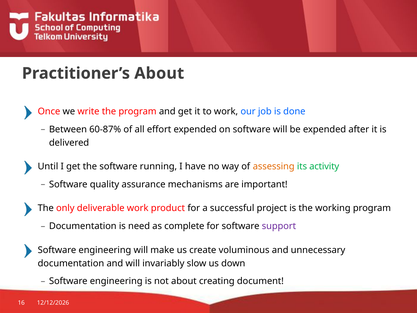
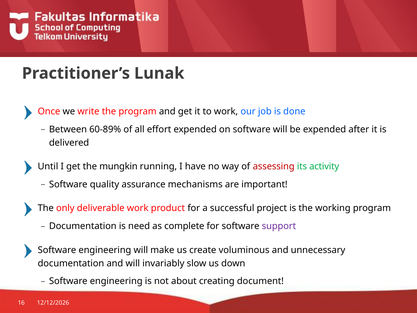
Practitioner’s About: About -> Lunak (159, 73)
60-87%: 60-87% -> 60-89% (105, 129)
the software: software -> mungkin (118, 166)
assessing colour: orange -> red (274, 166)
